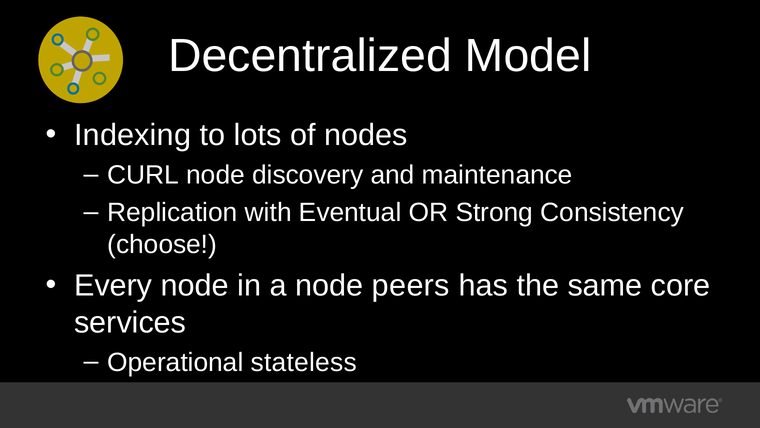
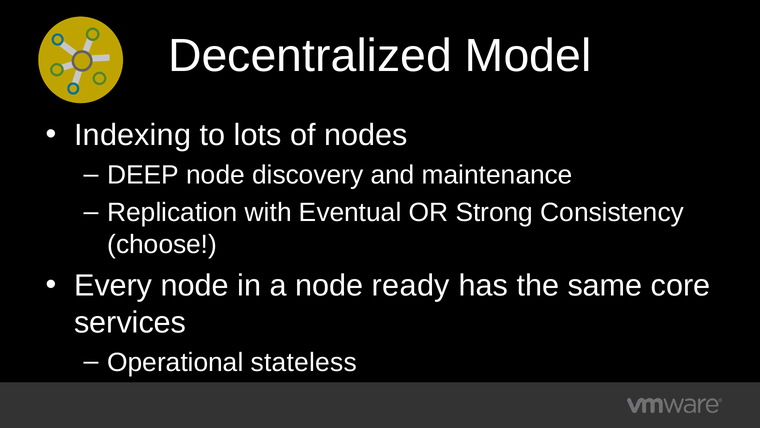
CURL: CURL -> DEEP (143, 175)
peers: peers -> ready (411, 285)
